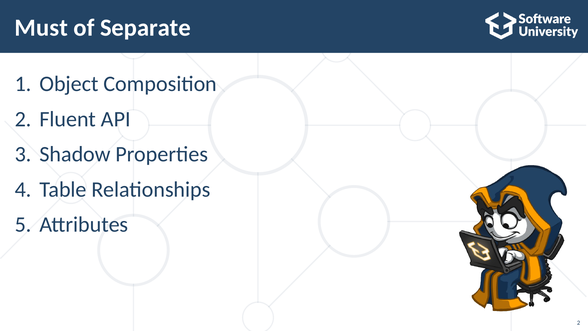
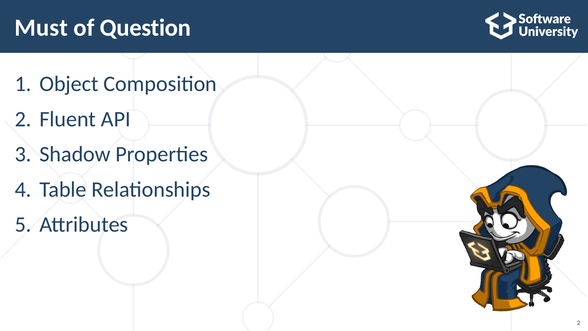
Separate: Separate -> Question (145, 28)
